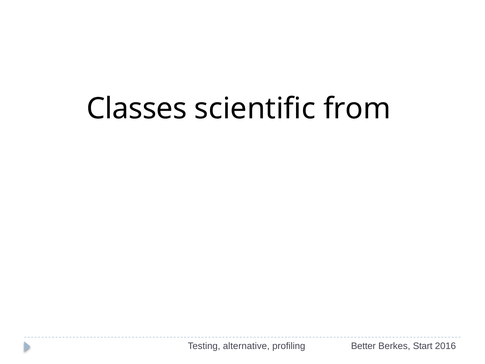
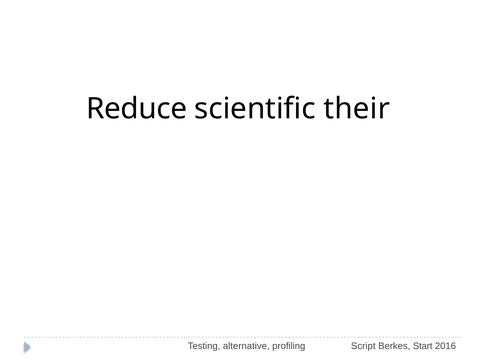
Classes: Classes -> Reduce (137, 109)
from: from -> their (357, 109)
Better: Better -> Script (363, 346)
